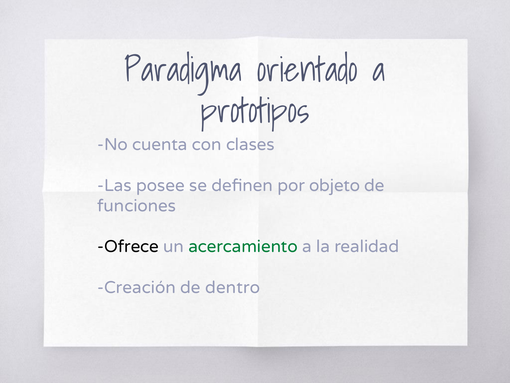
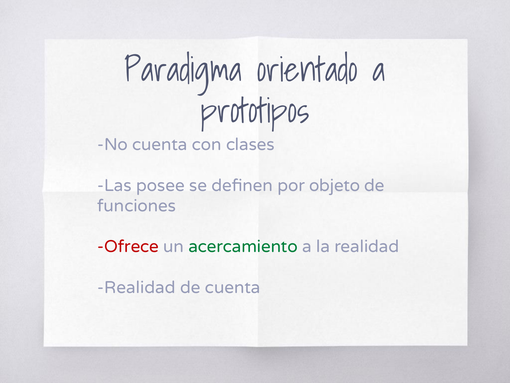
Ofrece colour: black -> red (128, 246)
Creación: Creación -> Realidad (136, 287)
de dentro: dentro -> cuenta (233, 287)
